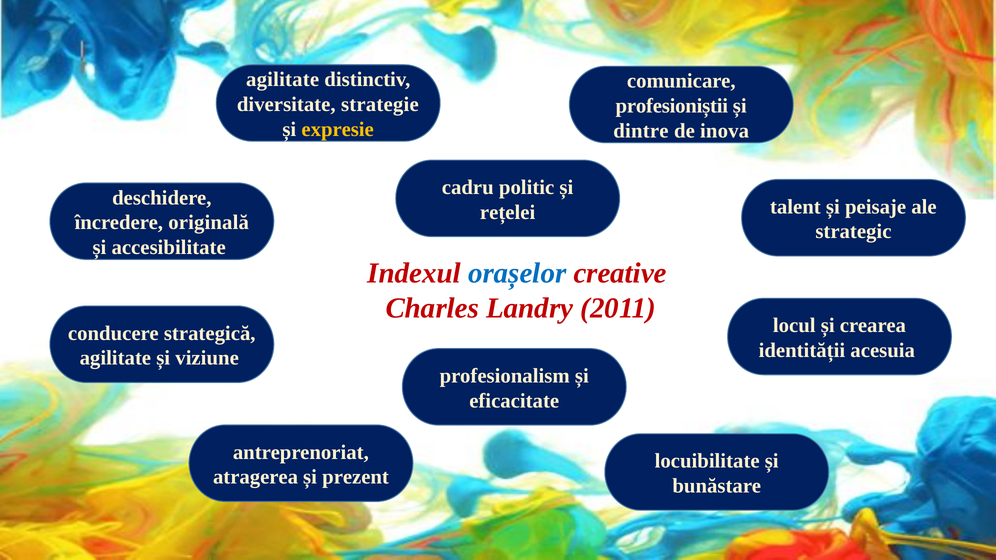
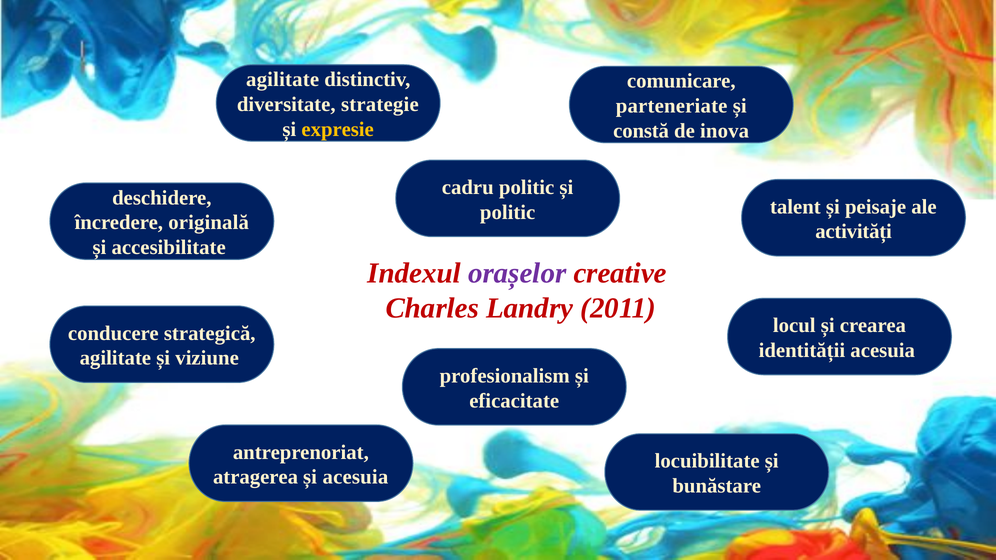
profesioniștii: profesioniștii -> parteneriate (672, 106)
dintre: dintre -> constă (641, 131)
rețelei: rețelei -> politic (508, 212)
strategic: strategic -> activități (854, 232)
orașelor colour: blue -> purple (517, 273)
și prezent: prezent -> acesuia (355, 477)
